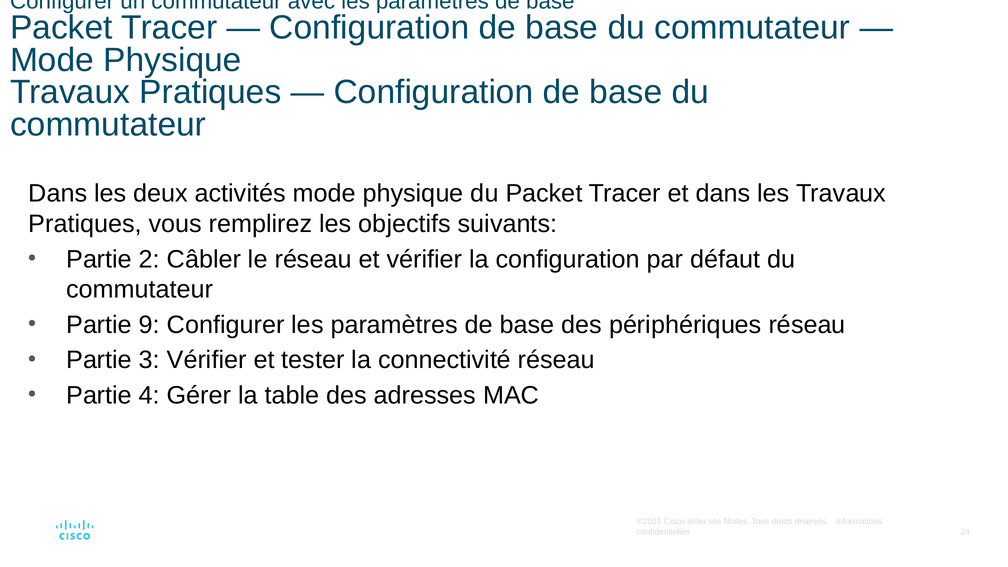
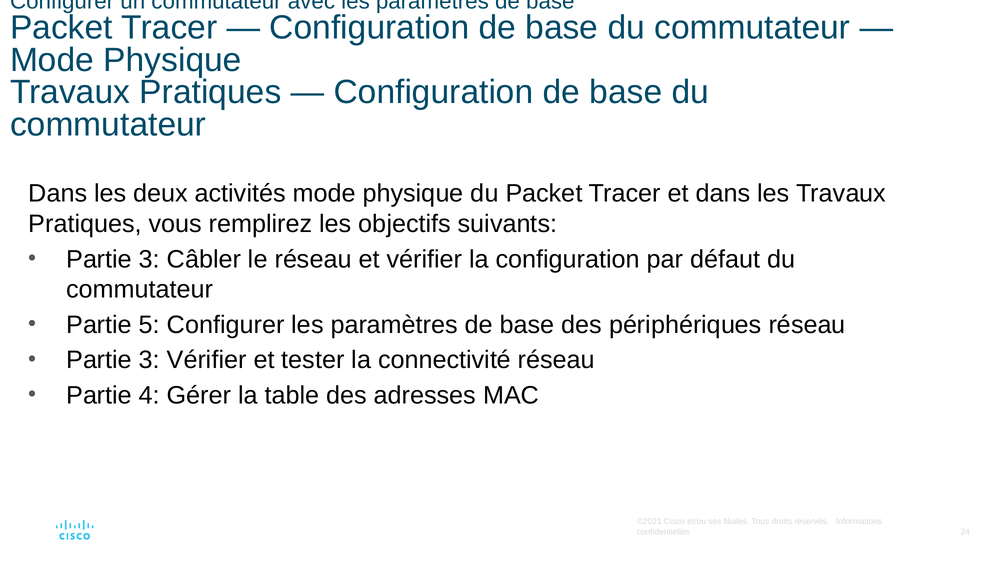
2: 2 -> 3 (149, 259)
9: 9 -> 5 (149, 325)
